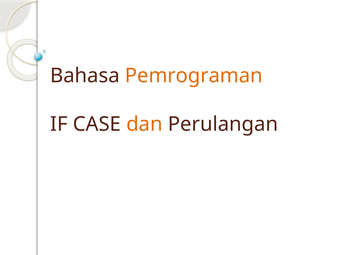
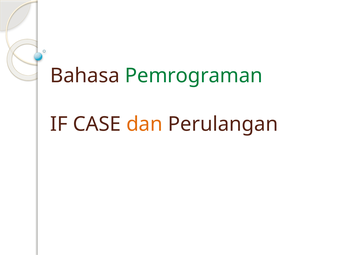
Pemrograman colour: orange -> green (194, 76)
